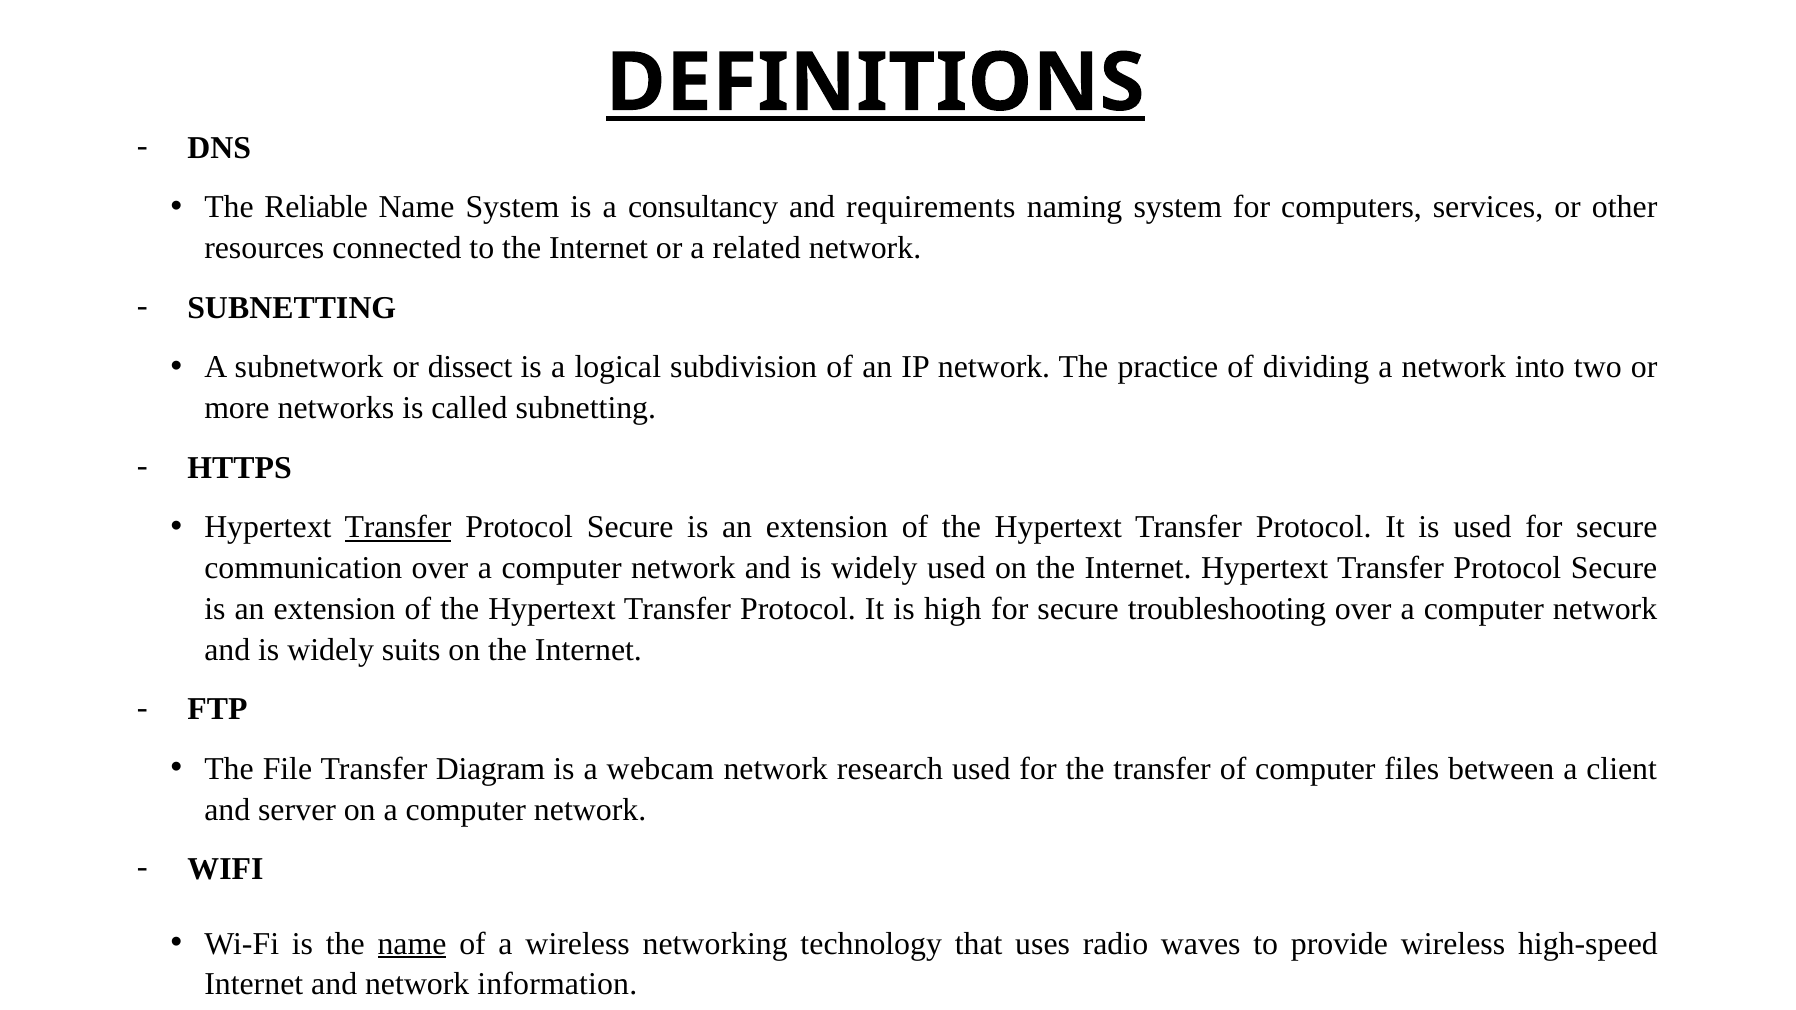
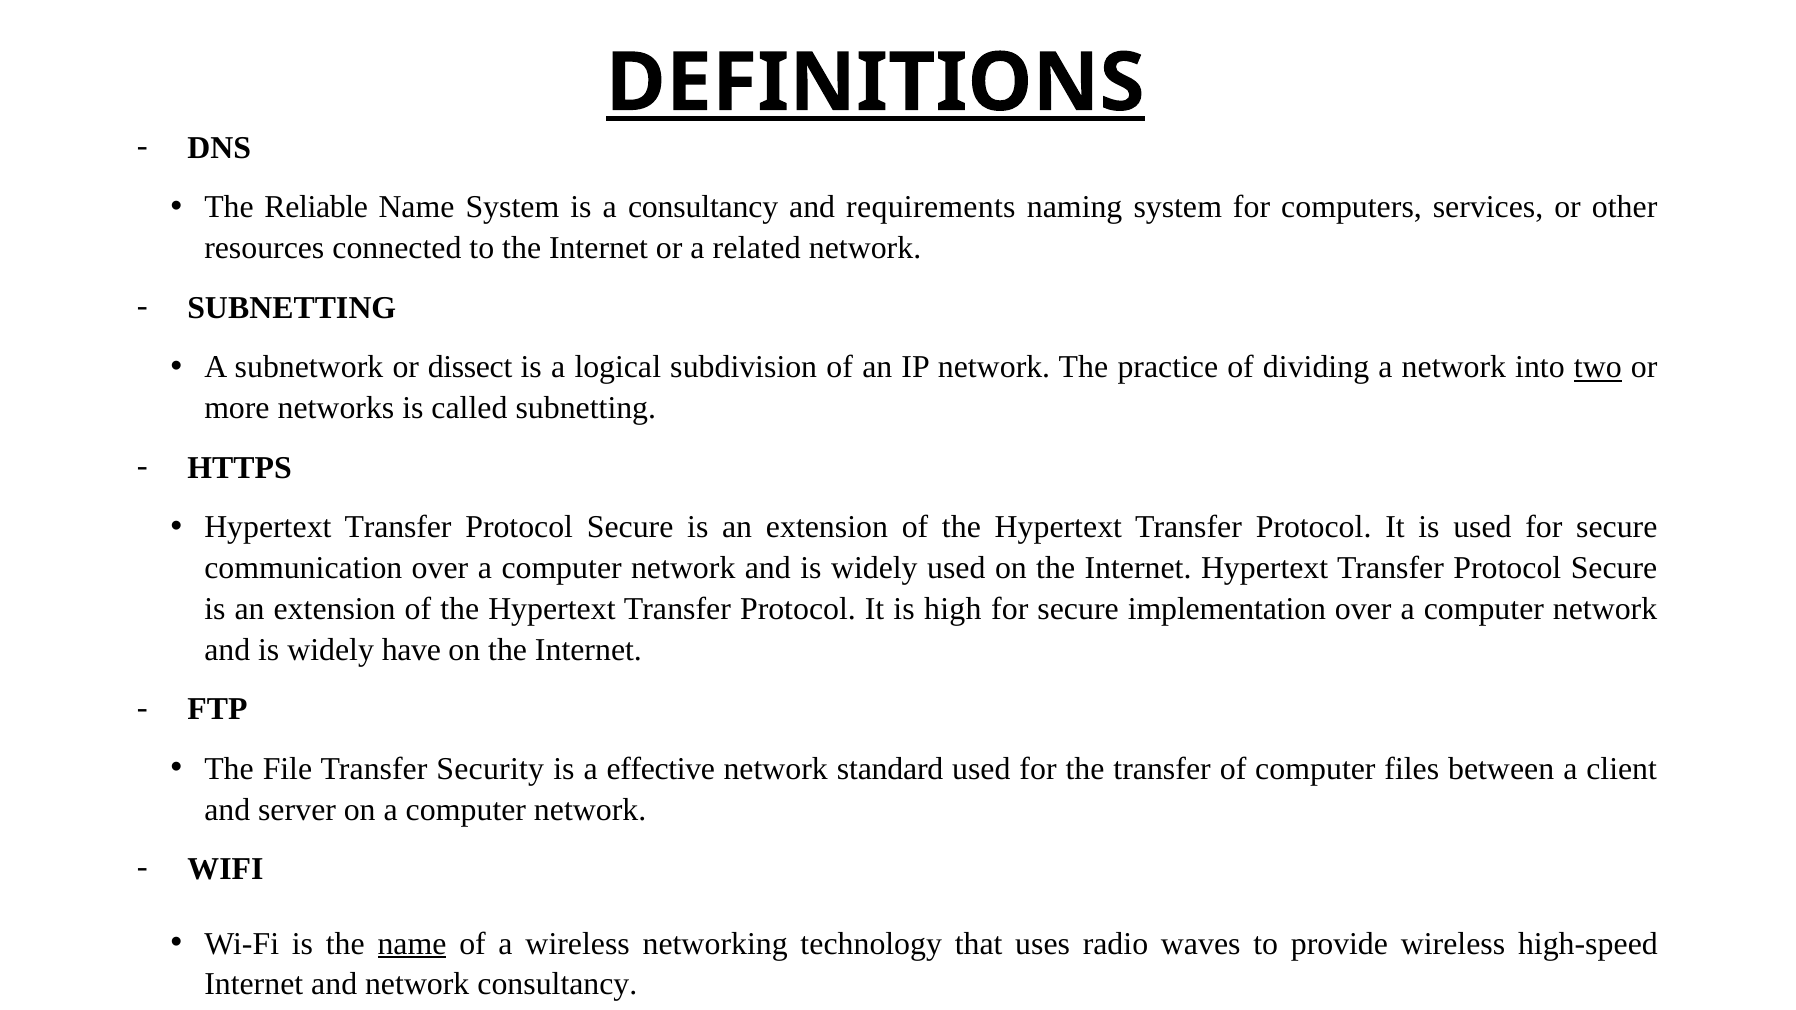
two underline: none -> present (1598, 367)
Transfer underline: present -> none (398, 527)
troubleshooting: troubleshooting -> implementation (1227, 609)
suits: suits -> have (411, 650)
Diagram: Diagram -> Security (490, 769)
webcam: webcam -> effective (661, 769)
research: research -> standard (890, 769)
network information: information -> consultancy (557, 985)
